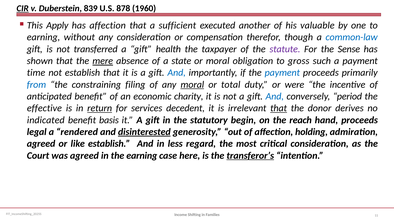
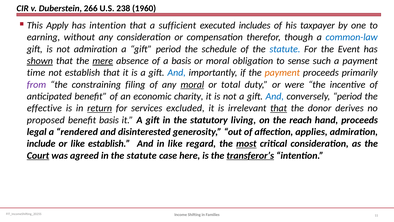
CIR underline: present -> none (23, 8)
839: 839 -> 266 (91, 8)
878: 878 -> 238 (123, 8)
has affection: affection -> intention (108, 25)
another: another -> includes (255, 25)
valuable: valuable -> taxpayer (317, 25)
not transferred: transferred -> admiration (96, 49)
gift health: health -> period (168, 49)
taxpayer: taxpayer -> schedule (219, 49)
statute colour: purple -> blue (285, 49)
Sense: Sense -> Event (349, 49)
shown underline: none -> present (40, 61)
a state: state -> basis (181, 61)
gross: gross -> sense (299, 61)
payment colour: blue -> orange (282, 73)
from colour: blue -> purple (36, 84)
decedent: decedent -> excluded (185, 108)
indicated: indicated -> proposed (46, 120)
begin: begin -> living (243, 120)
disinterested underline: present -> none (144, 132)
holding: holding -> applies (311, 132)
agreed: agreed -> include (41, 143)
in less: less -> like (175, 143)
most underline: none -> present (246, 143)
Court underline: none -> present (38, 155)
in the earning: earning -> statute (142, 155)
